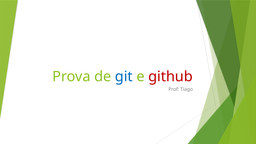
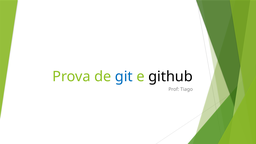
github colour: red -> black (171, 76)
